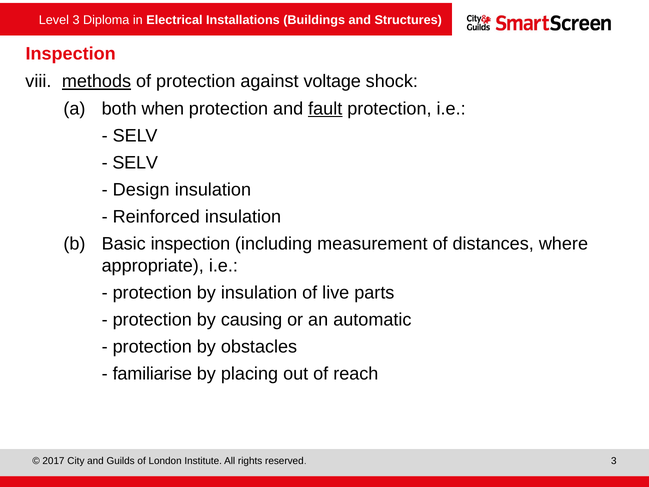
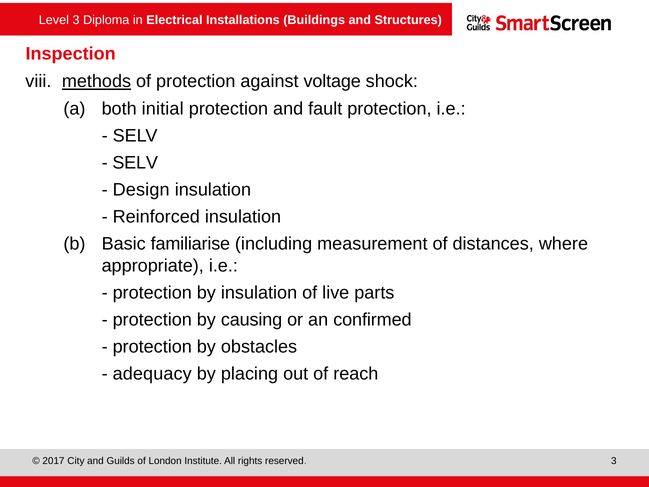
when: when -> initial (163, 108)
fault underline: present -> none (325, 108)
Basic inspection: inspection -> familiarise (190, 244)
automatic: automatic -> confirmed (372, 320)
familiarise: familiarise -> adequacy (152, 374)
